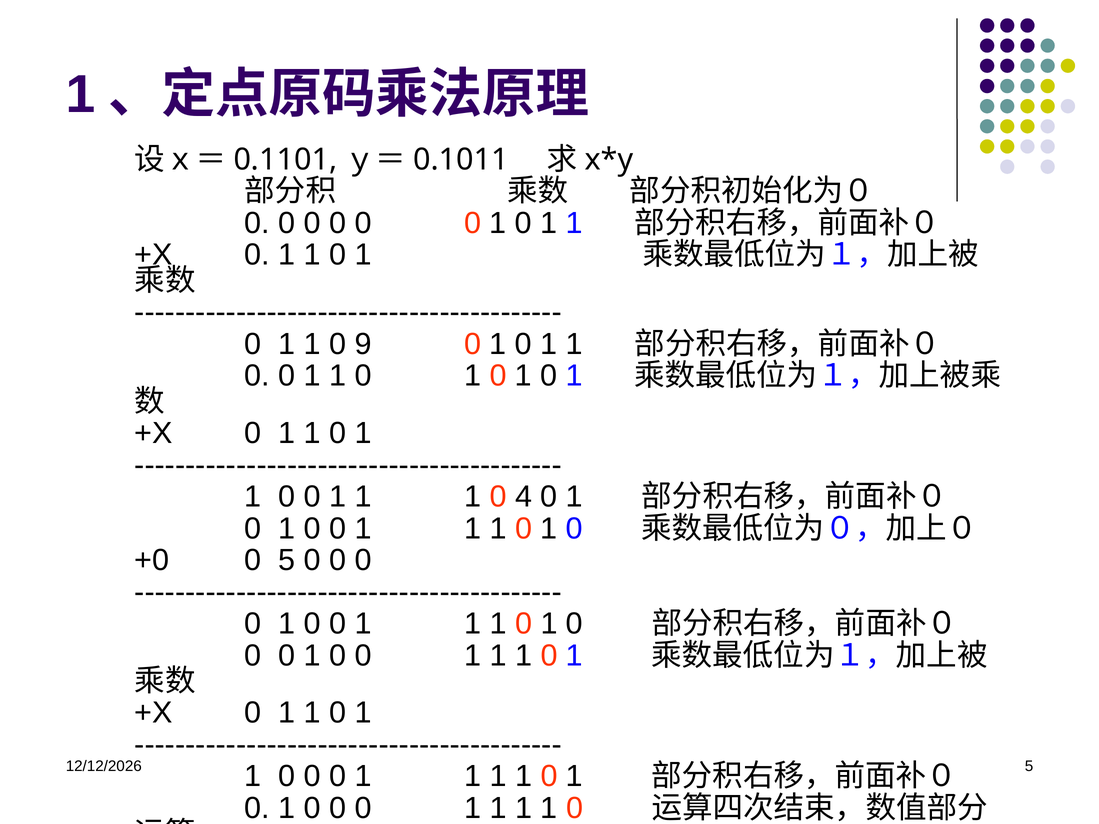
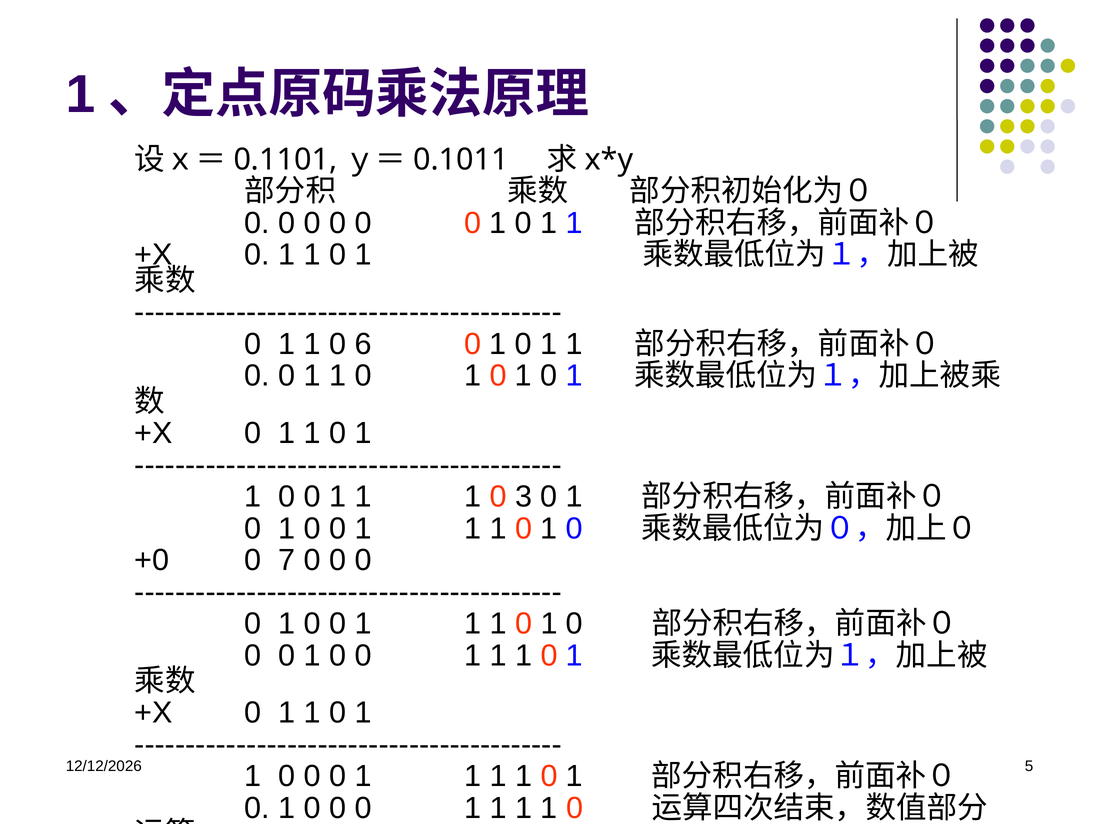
9: 9 -> 6 (363, 344)
4: 4 -> 3 (524, 497)
0 5: 5 -> 7 (287, 560)
